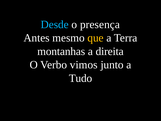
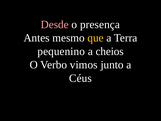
Desde colour: light blue -> pink (55, 24)
montanhas: montanhas -> pequenino (61, 51)
direita: direita -> cheios (110, 51)
Tudo: Tudo -> Céus (80, 78)
